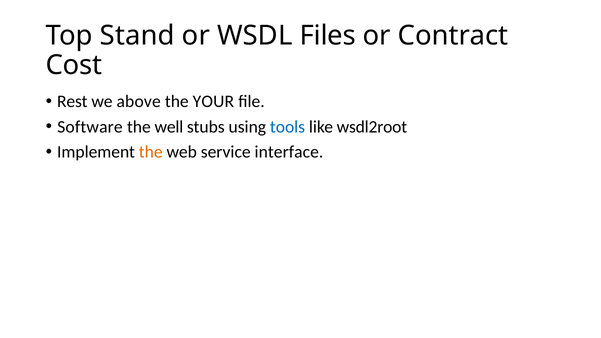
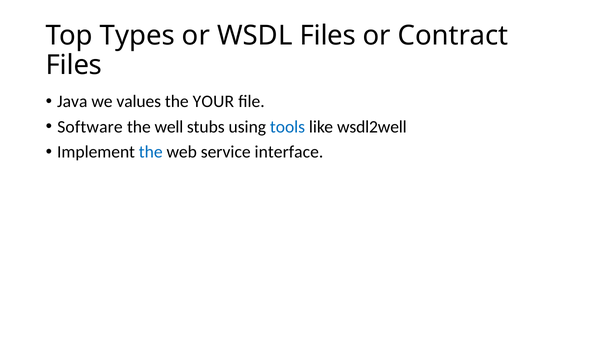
Stand: Stand -> Types (137, 36)
Cost: Cost -> Files (74, 65)
Rest: Rest -> Java (72, 102)
above: above -> values (139, 102)
wsdl2root: wsdl2root -> wsdl2well (372, 127)
the colour: orange -> blue (151, 152)
